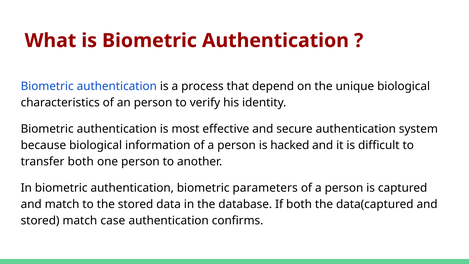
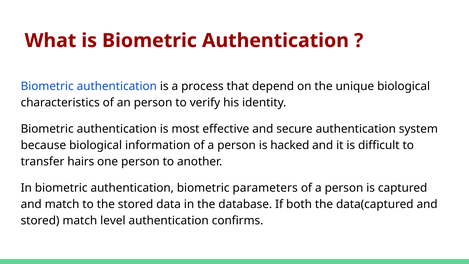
transfer both: both -> hairs (81, 161)
case: case -> level (113, 220)
